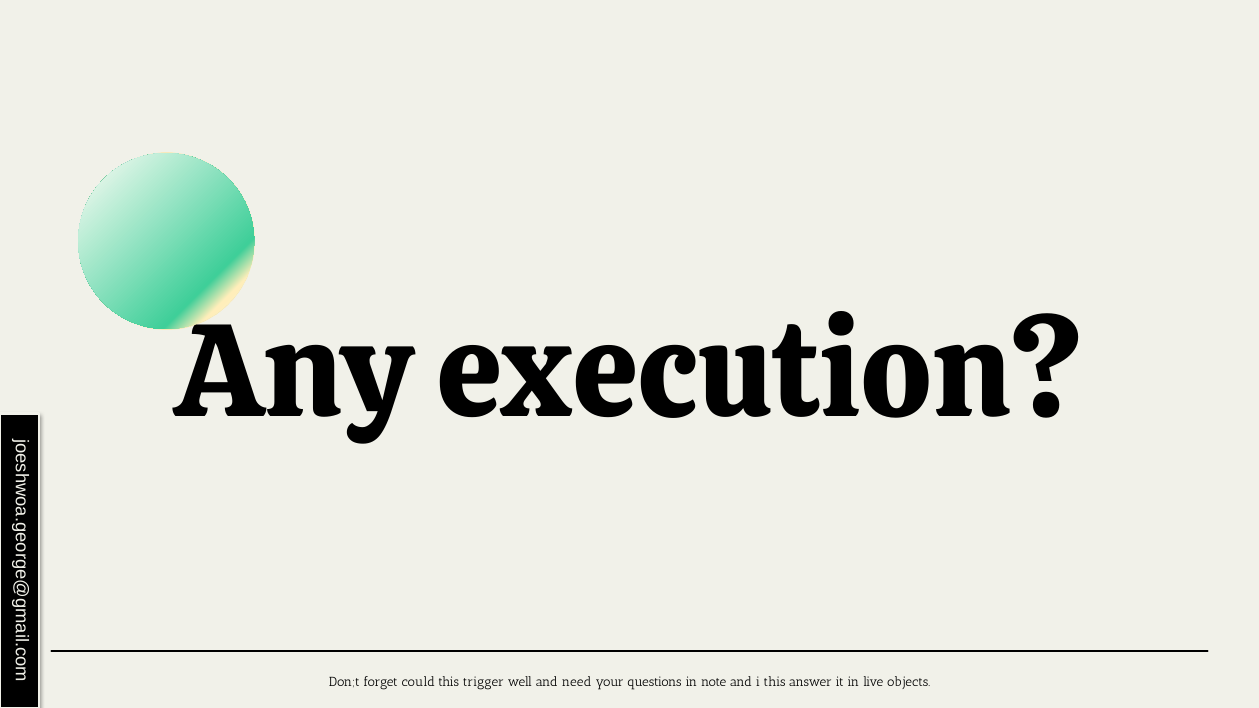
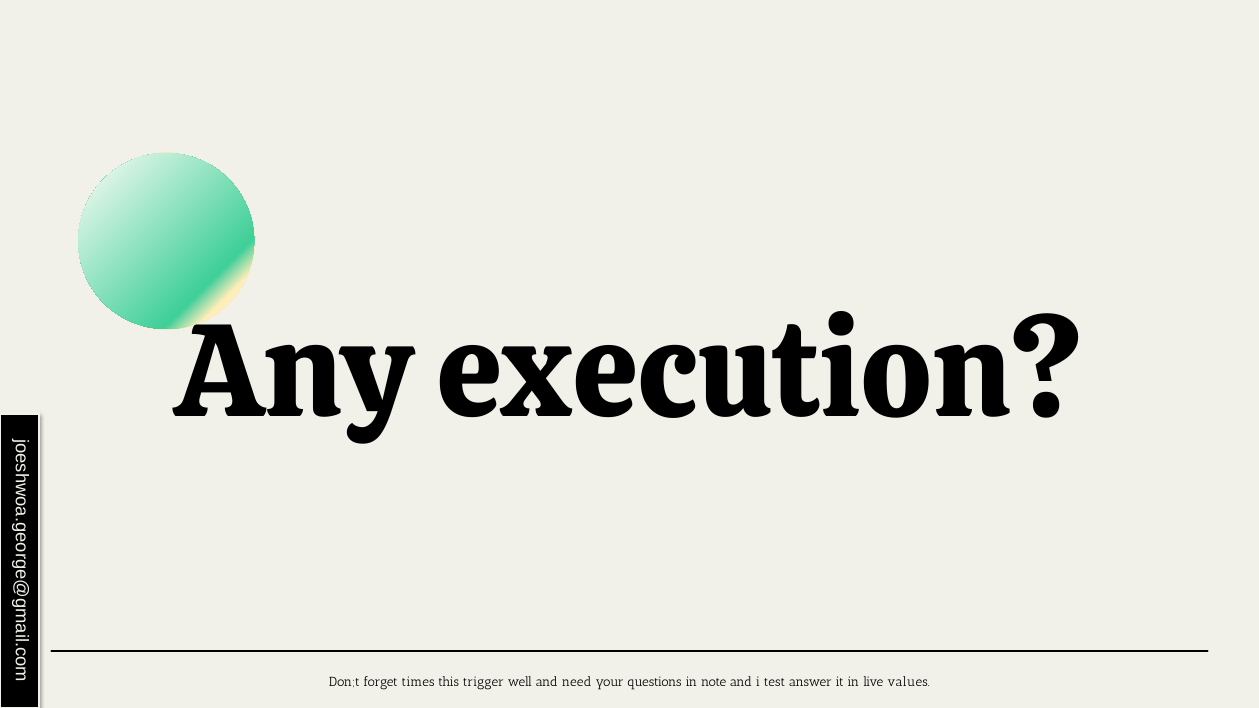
could: could -> times (418, 682)
i this: this -> test (775, 682)
objects: objects -> values (909, 682)
